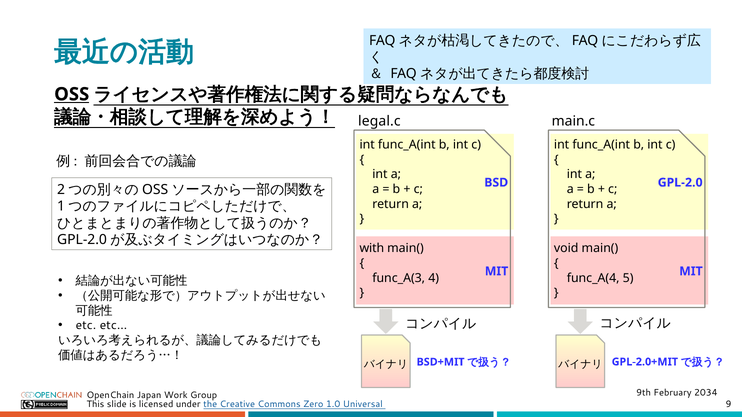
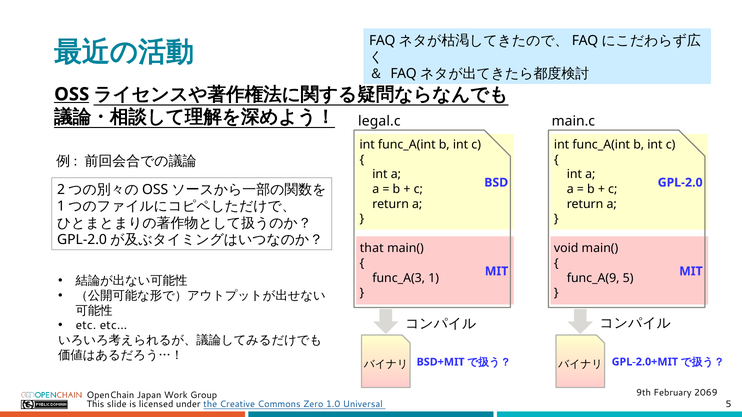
with: with -> that (372, 249)
4: 4 -> 1 (434, 278)
func_A(4: func_A(4 -> func_A(9 (593, 278)
2034: 2034 -> 2069 (706, 393)
9: 9 -> 5 (728, 404)
